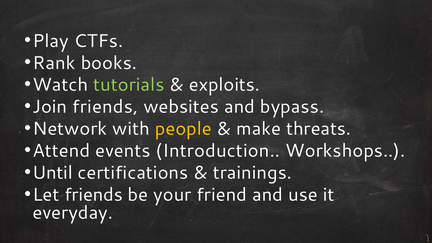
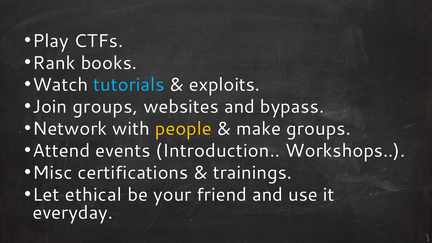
tutorials colour: light green -> light blue (129, 85)
Join friends: friends -> groups (105, 107)
make threats: threats -> groups (319, 129)
Until: Until -> Misc (52, 173)
Let friends: friends -> ethical (93, 195)
